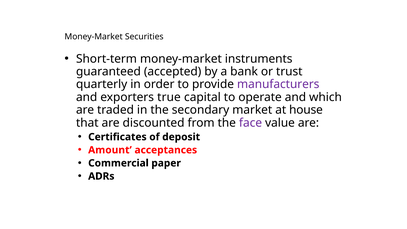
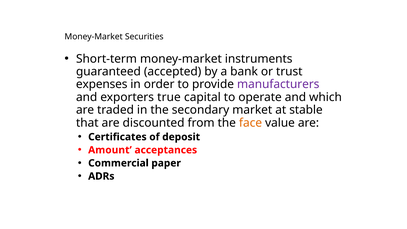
quarterly: quarterly -> expenses (102, 84)
house: house -> stable (306, 110)
face colour: purple -> orange (251, 123)
